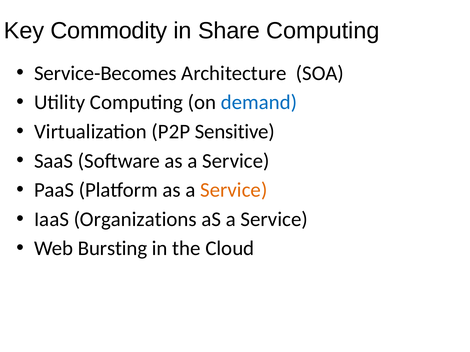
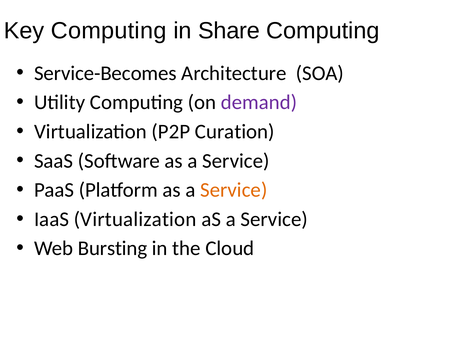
Key Commodity: Commodity -> Computing (109, 31)
demand colour: blue -> purple (259, 103)
Sensitive: Sensitive -> Curation (235, 132)
IaaS Organizations: Organizations -> Virtualization (135, 220)
